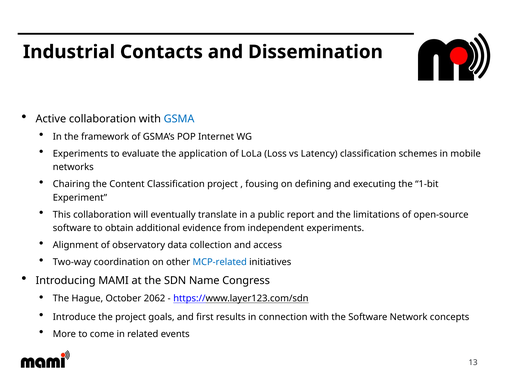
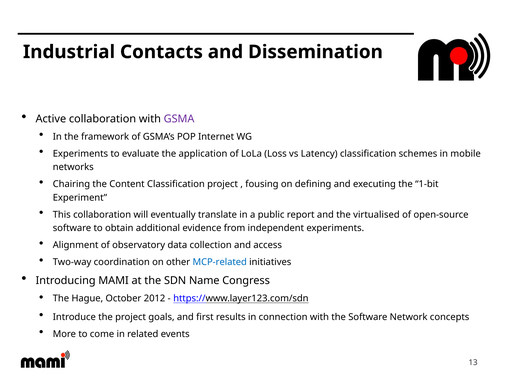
GSMA colour: blue -> purple (179, 119)
limitations: limitations -> virtualised (376, 215)
2062: 2062 -> 2012 (155, 299)
